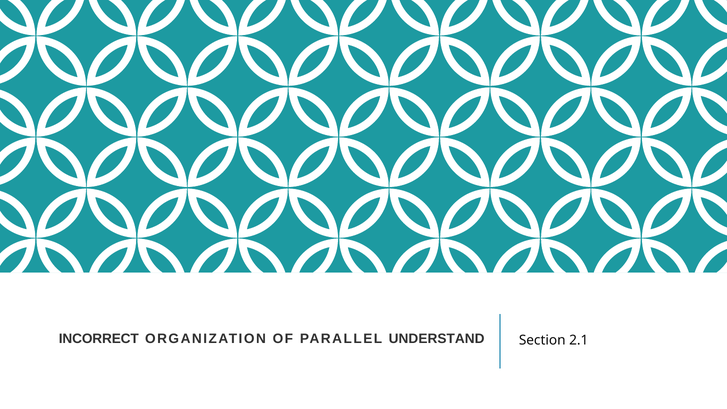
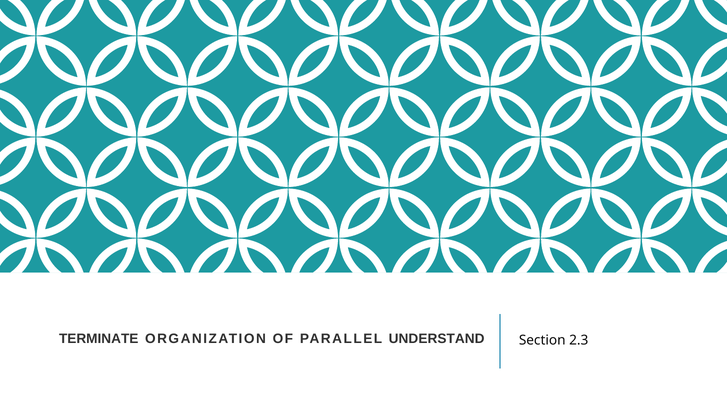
INCORRECT: INCORRECT -> TERMINATE (99, 339)
2.1: 2.1 -> 2.3 (579, 340)
